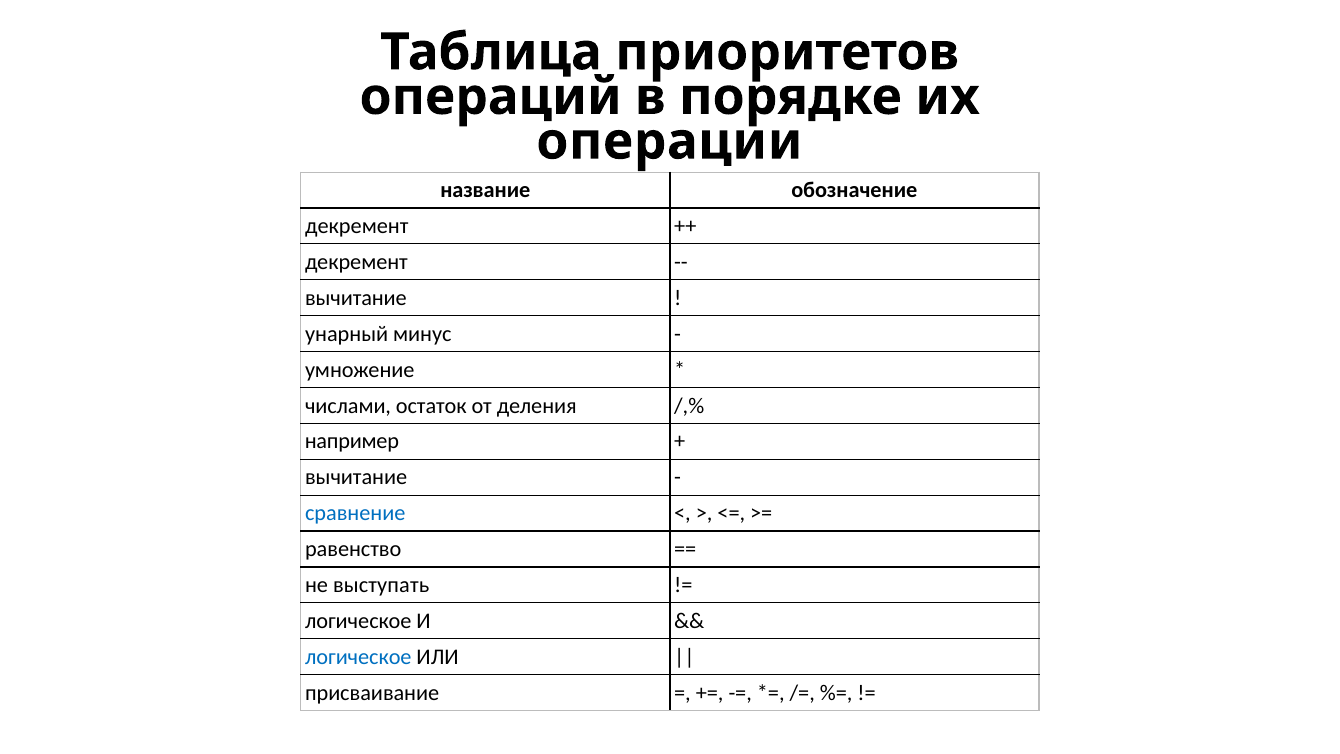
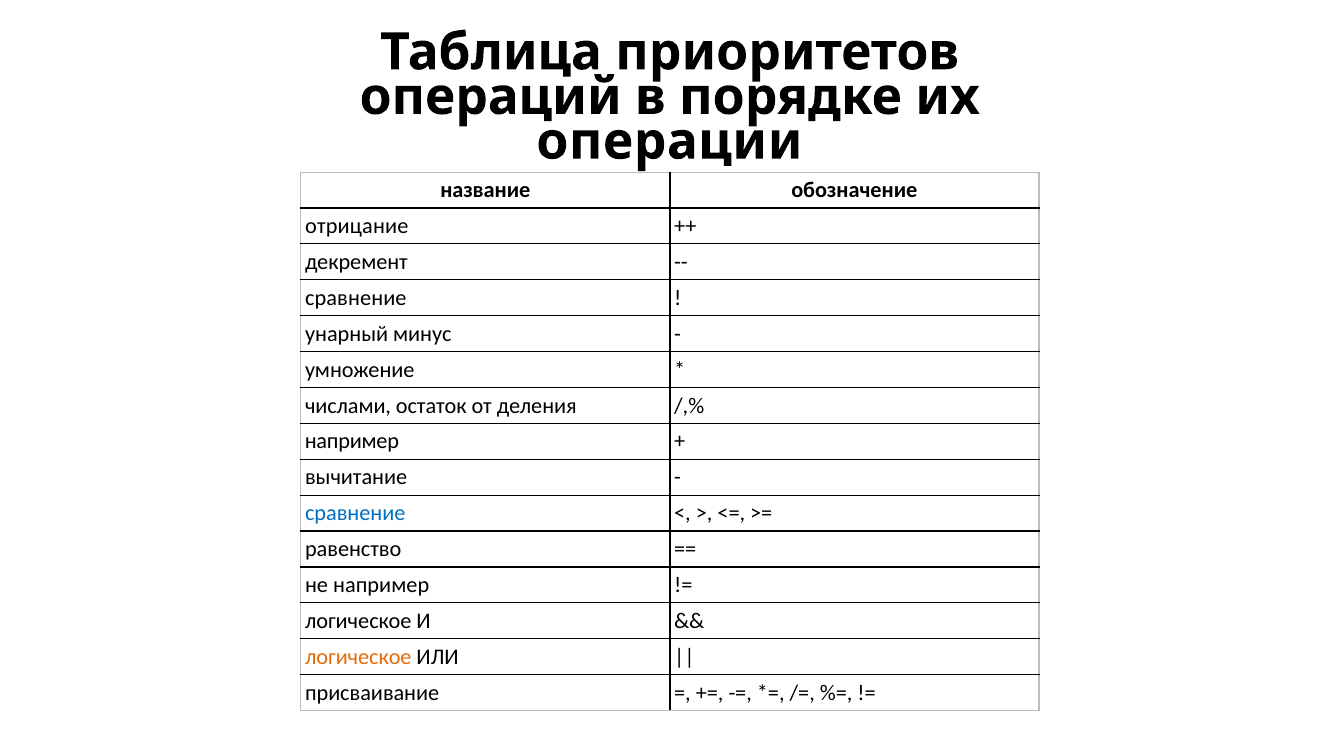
декремент: декремент -> отрицание (357, 226)
вычитание: вычитание -> сравнение (356, 298)
не выступать: выступать -> например (381, 585)
логическое colour: blue -> orange (358, 657)
